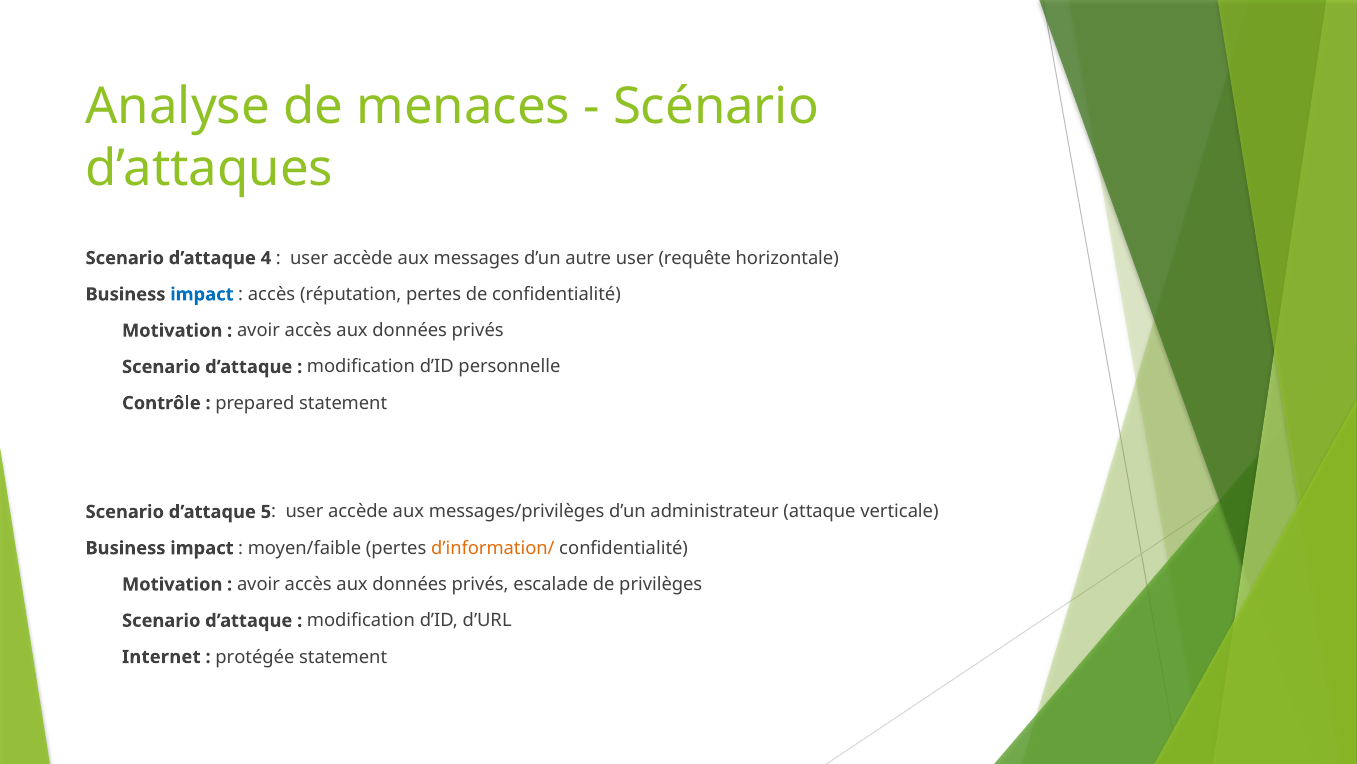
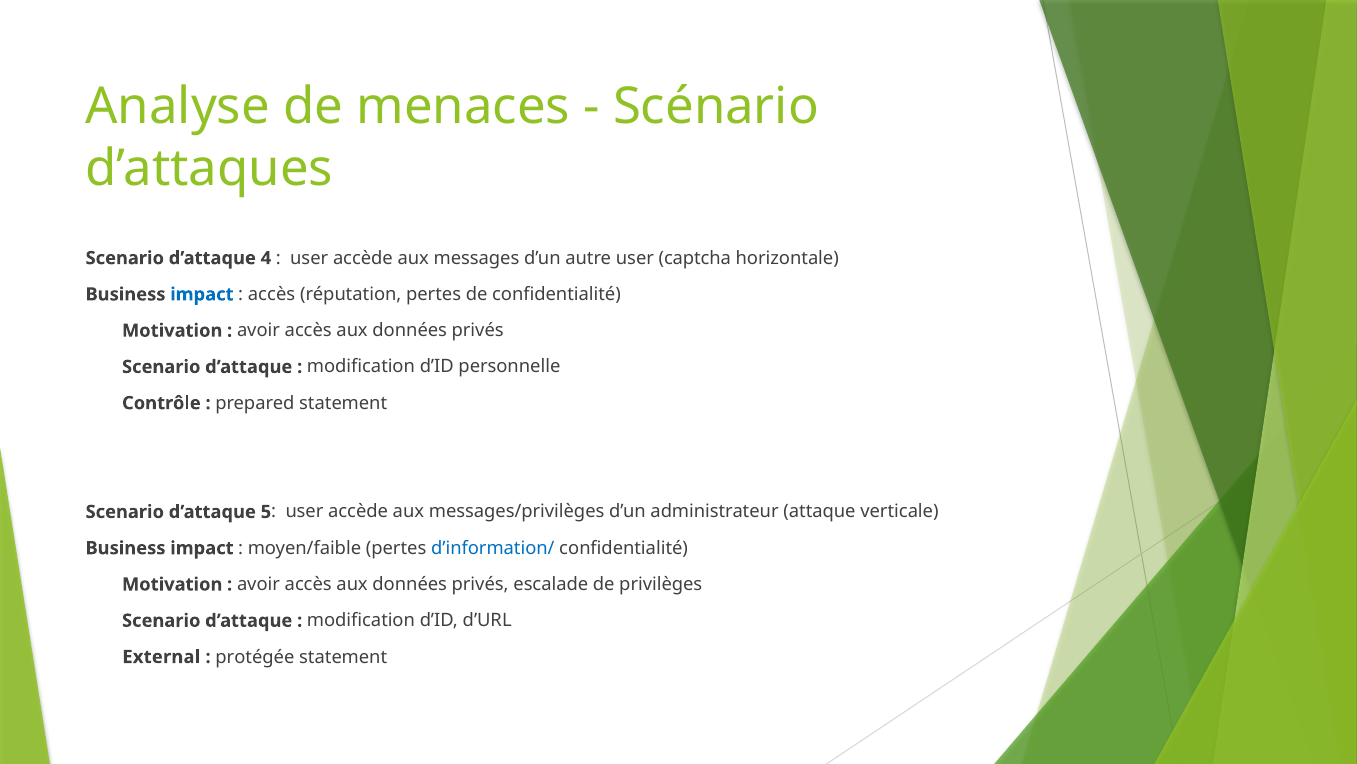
requête: requête -> captcha (695, 258)
d’information/ colour: orange -> blue (493, 548)
Internet: Internet -> External (161, 656)
